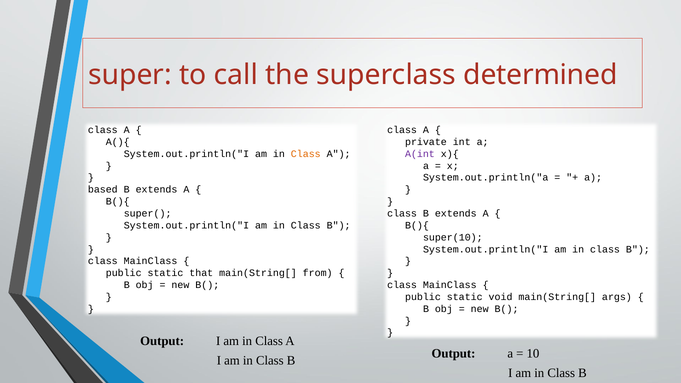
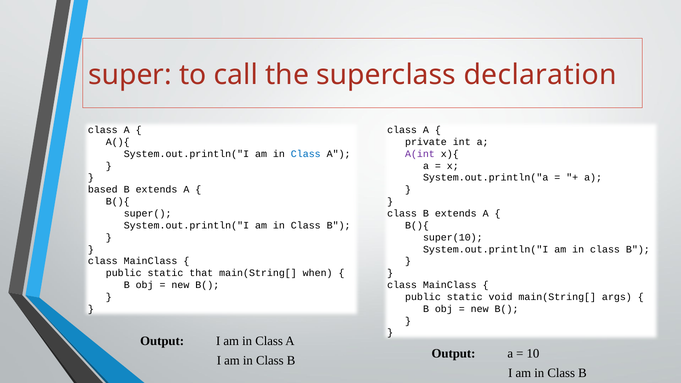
determined: determined -> declaration (540, 75)
Class colour: orange -> blue (306, 154)
from: from -> when (318, 273)
